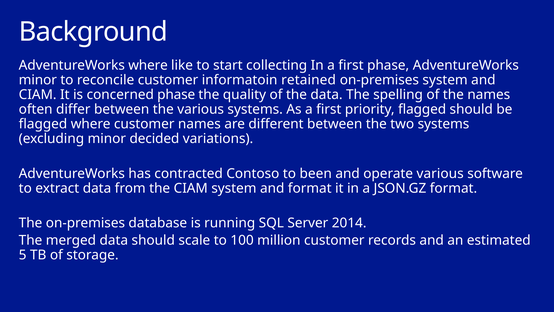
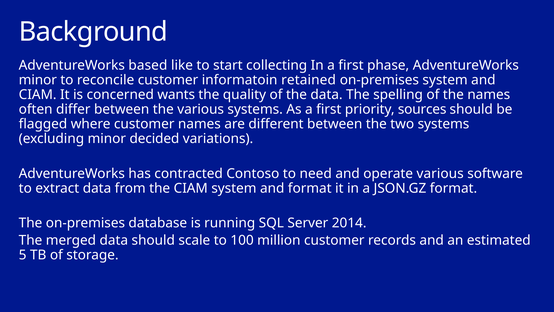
AdventureWorks where: where -> based (148, 65)
concerned phase: phase -> wants (176, 95)
priority flagged: flagged -> sources (422, 109)
been: been -> need (316, 173)
